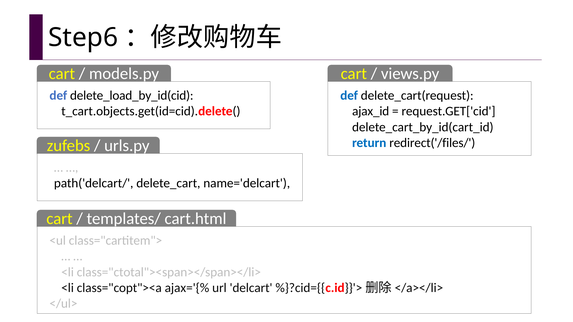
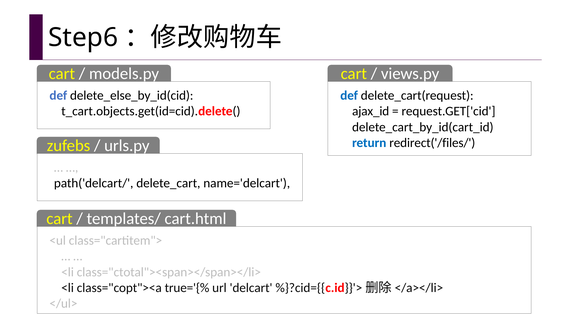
delete_load_by_id(cid: delete_load_by_id(cid -> delete_else_by_id(cid (132, 96)
ajax='{%: ajax='{% -> true='{% (187, 288)
